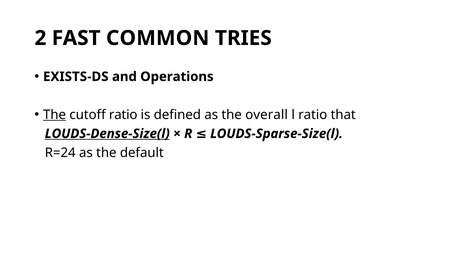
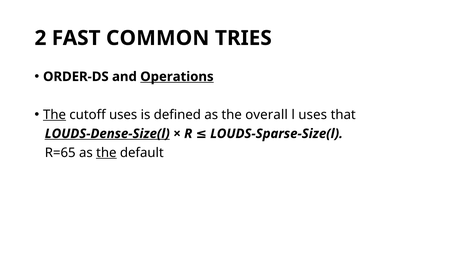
EXISTS-DS: EXISTS-DS -> ORDER-DS (76, 77)
Operations underline: none -> present (177, 77)
cutoff ratio: ratio -> uses (123, 115)
l ratio: ratio -> uses (313, 115)
R=24: R=24 -> R=65 (60, 153)
the underline: none -> present (106, 153)
